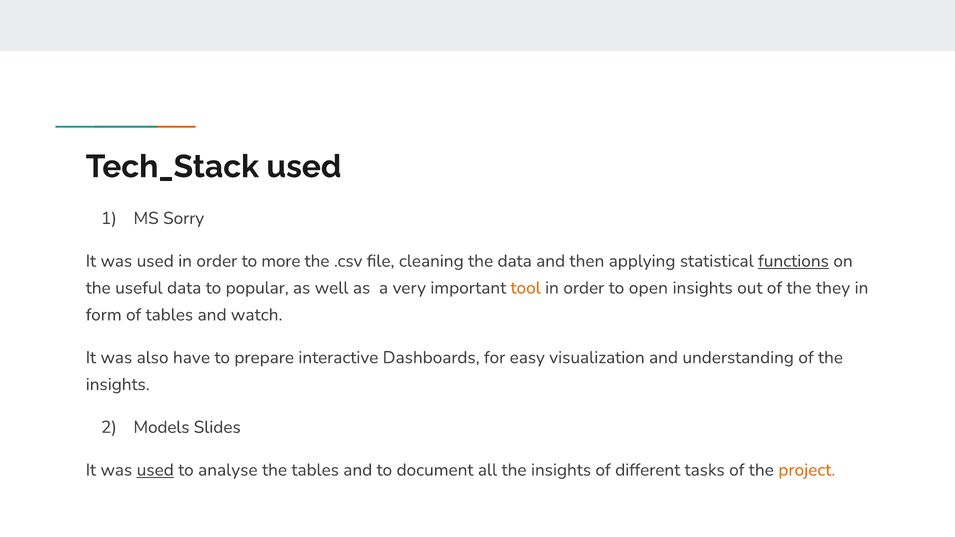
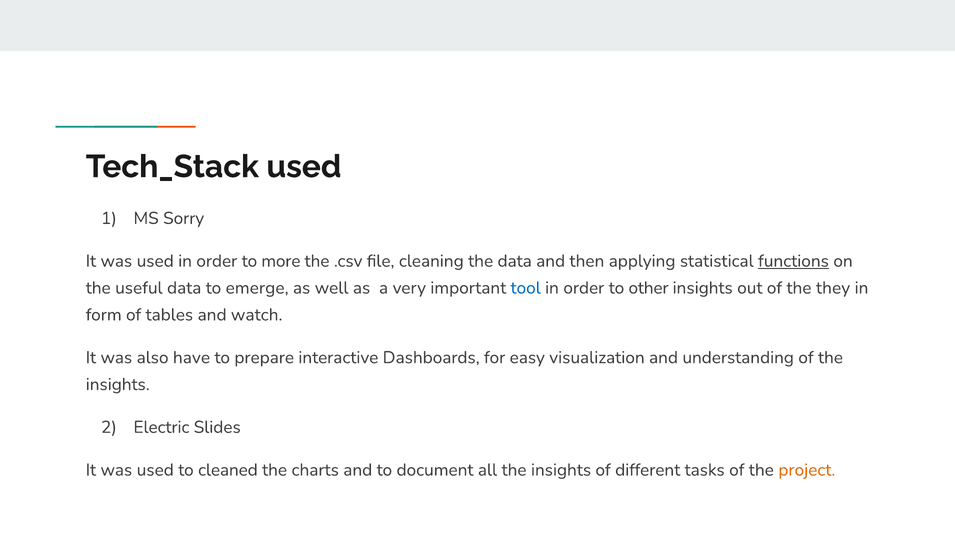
popular: popular -> emerge (257, 288)
tool colour: orange -> blue (526, 288)
open: open -> other (649, 288)
Models: Models -> Electric (161, 427)
used underline: present -> none (155, 470)
analyse: analyse -> cleaned (228, 470)
the tables: tables -> charts (315, 470)
